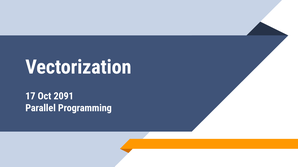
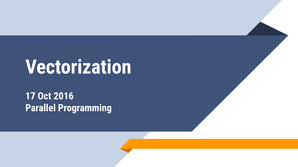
2091: 2091 -> 2016 (64, 96)
